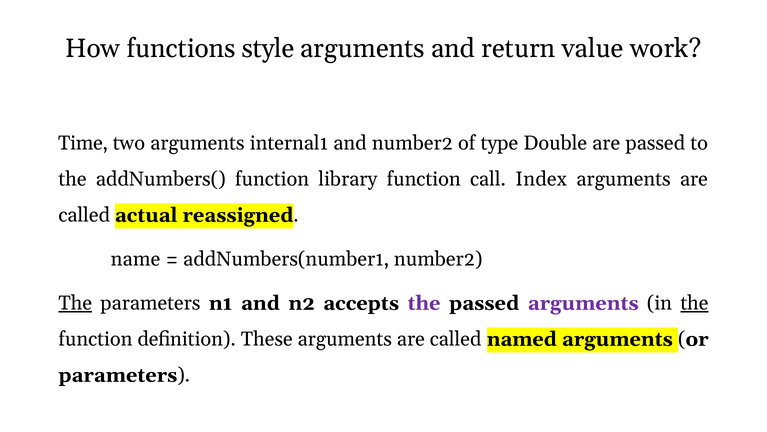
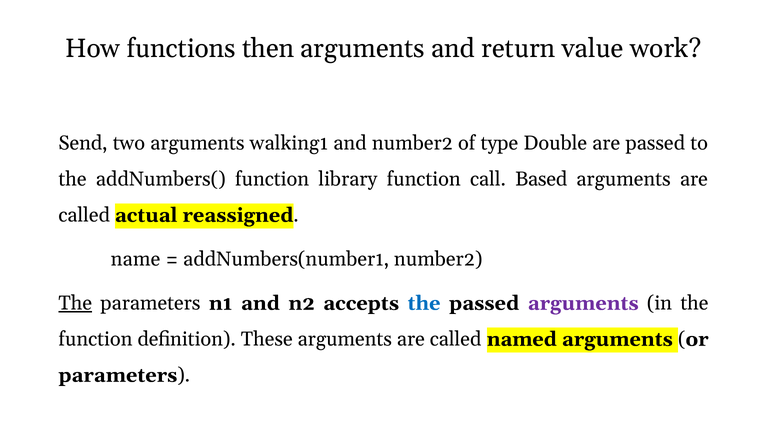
style: style -> then (268, 49)
Time: Time -> Send (83, 143)
internal1: internal1 -> walking1 (289, 143)
Index: Index -> Based (541, 179)
the colour: purple -> blue (424, 303)
the underline: present -> none (694, 303)
